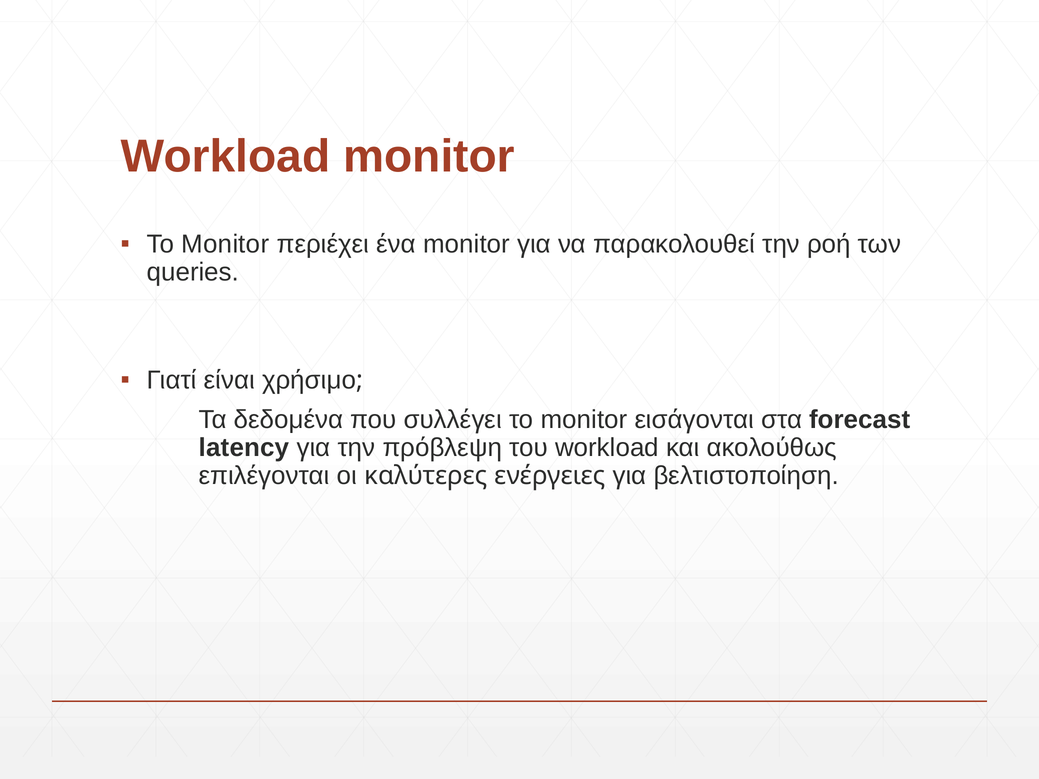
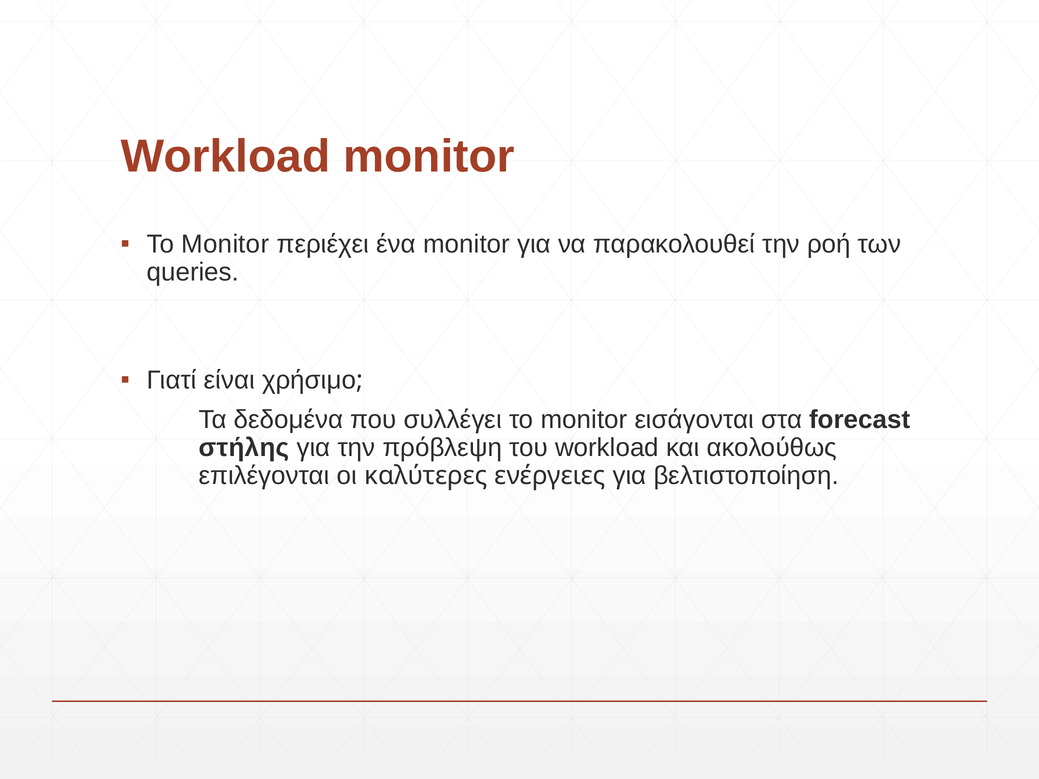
latency: latency -> στήλης (244, 448)
